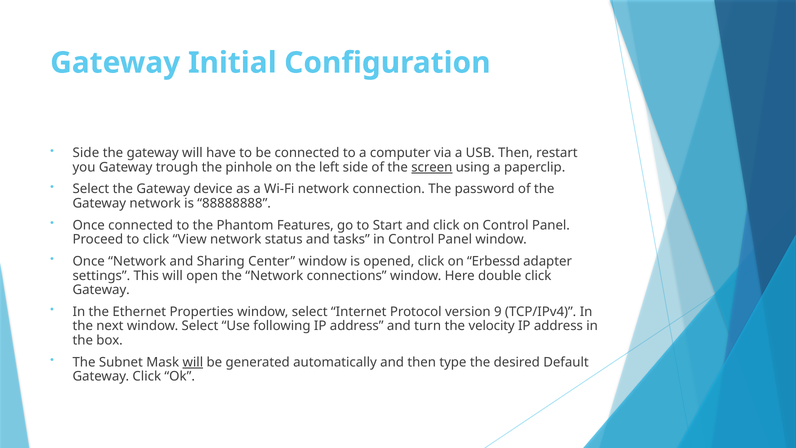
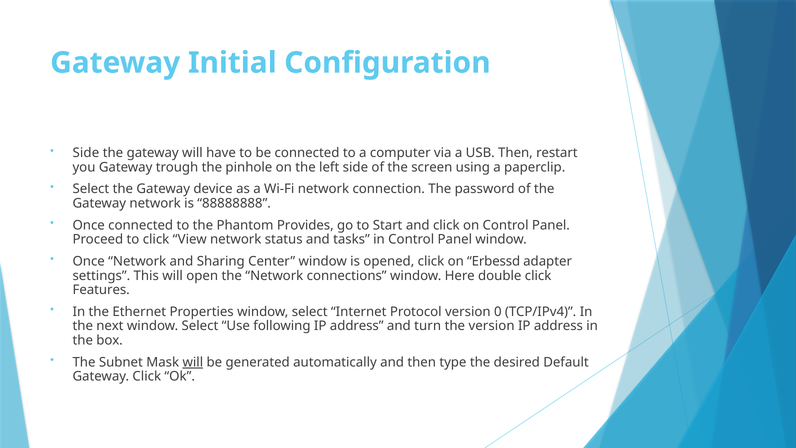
screen underline: present -> none (432, 167)
Features: Features -> Provides (305, 225)
Gateway: Gateway -> Features (101, 290)
9: 9 -> 0 (498, 312)
the velocity: velocity -> version (492, 326)
